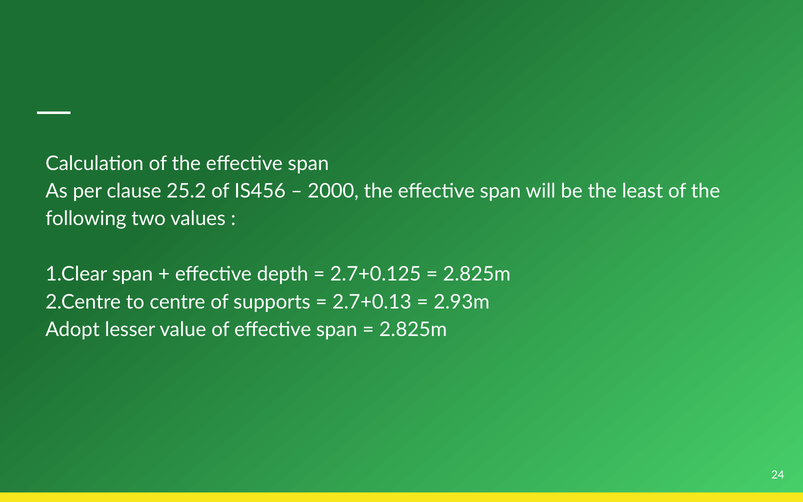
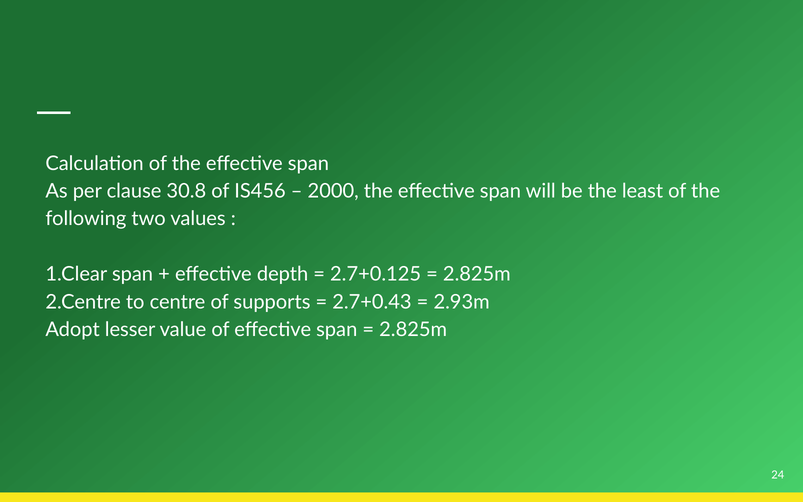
25.2: 25.2 -> 30.8 (186, 191)
2.7+0.13: 2.7+0.13 -> 2.7+0.43 (372, 302)
